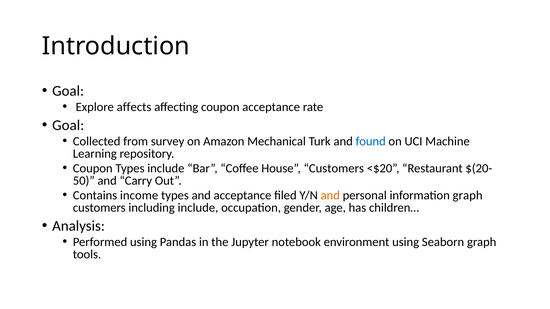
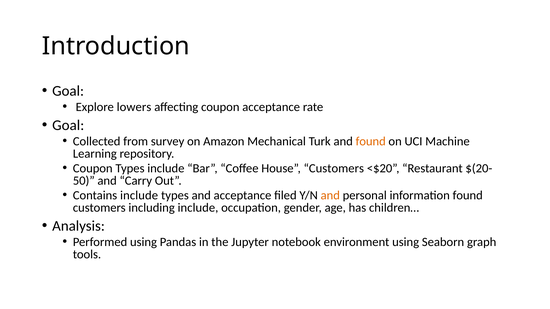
affects: affects -> lowers (134, 107)
found colour: blue -> orange (371, 142)
Contains income: income -> include (139, 196)
information graph: graph -> found (468, 196)
